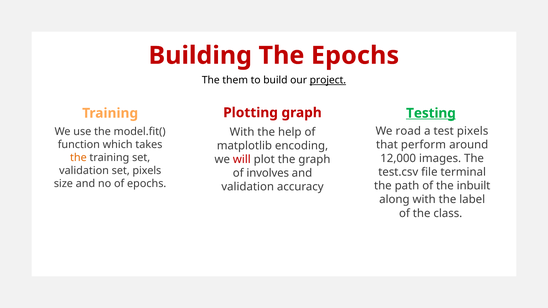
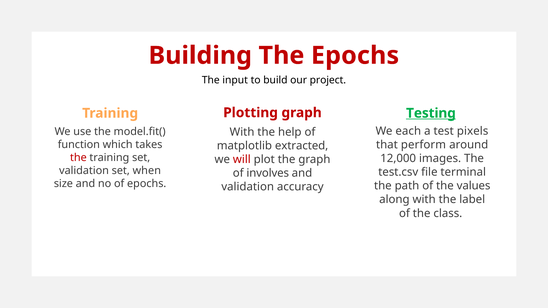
them: them -> input (235, 80)
project underline: present -> none (328, 80)
road: road -> each (408, 131)
encoding: encoding -> extracted (302, 146)
the colour: orange -> red (78, 158)
set pixels: pixels -> when (147, 171)
inbuilt: inbuilt -> values (474, 186)
